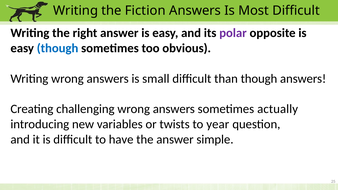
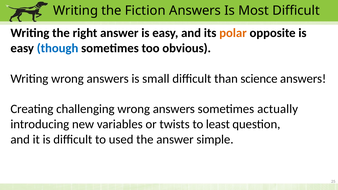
polar colour: purple -> orange (233, 33)
than though: though -> science (259, 79)
year: year -> least (218, 124)
have: have -> used (121, 140)
